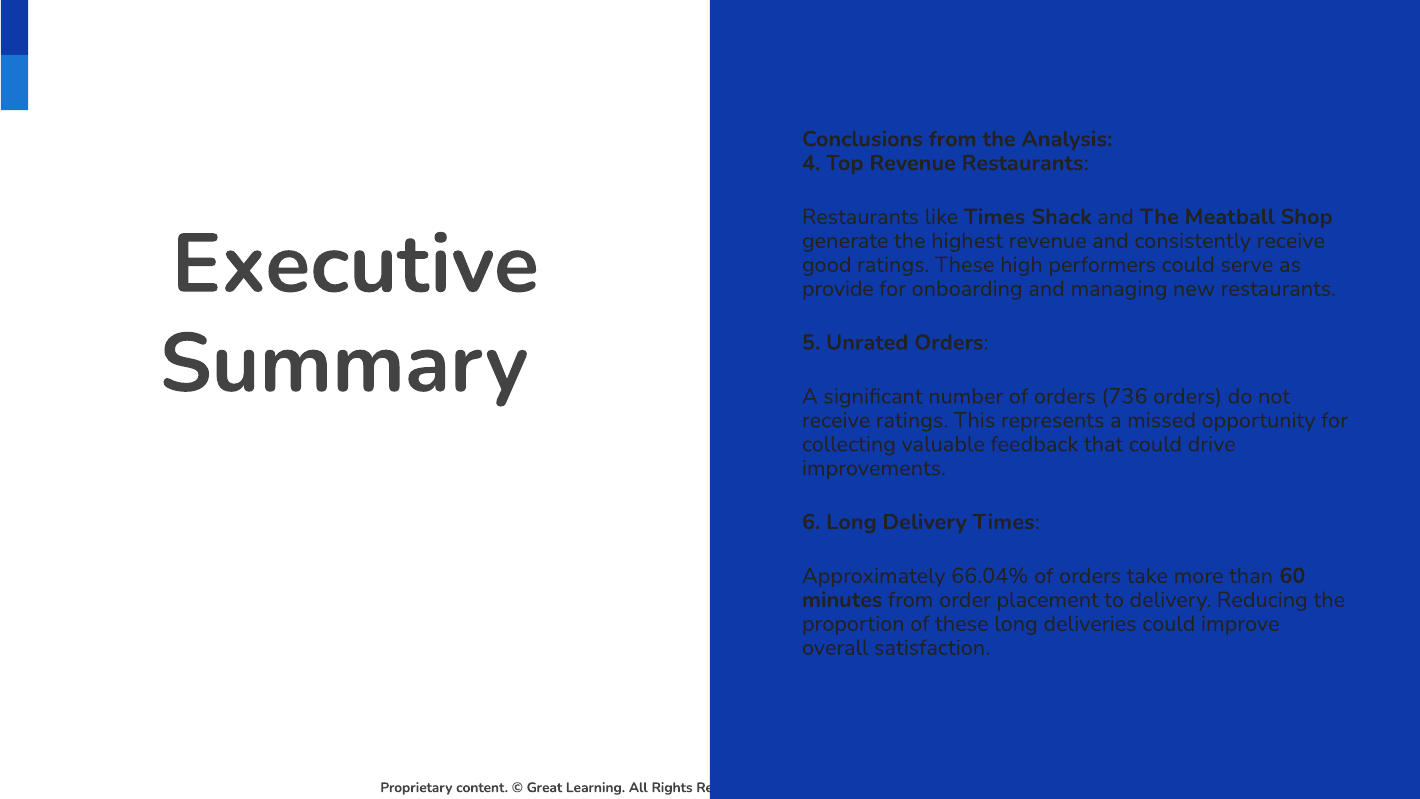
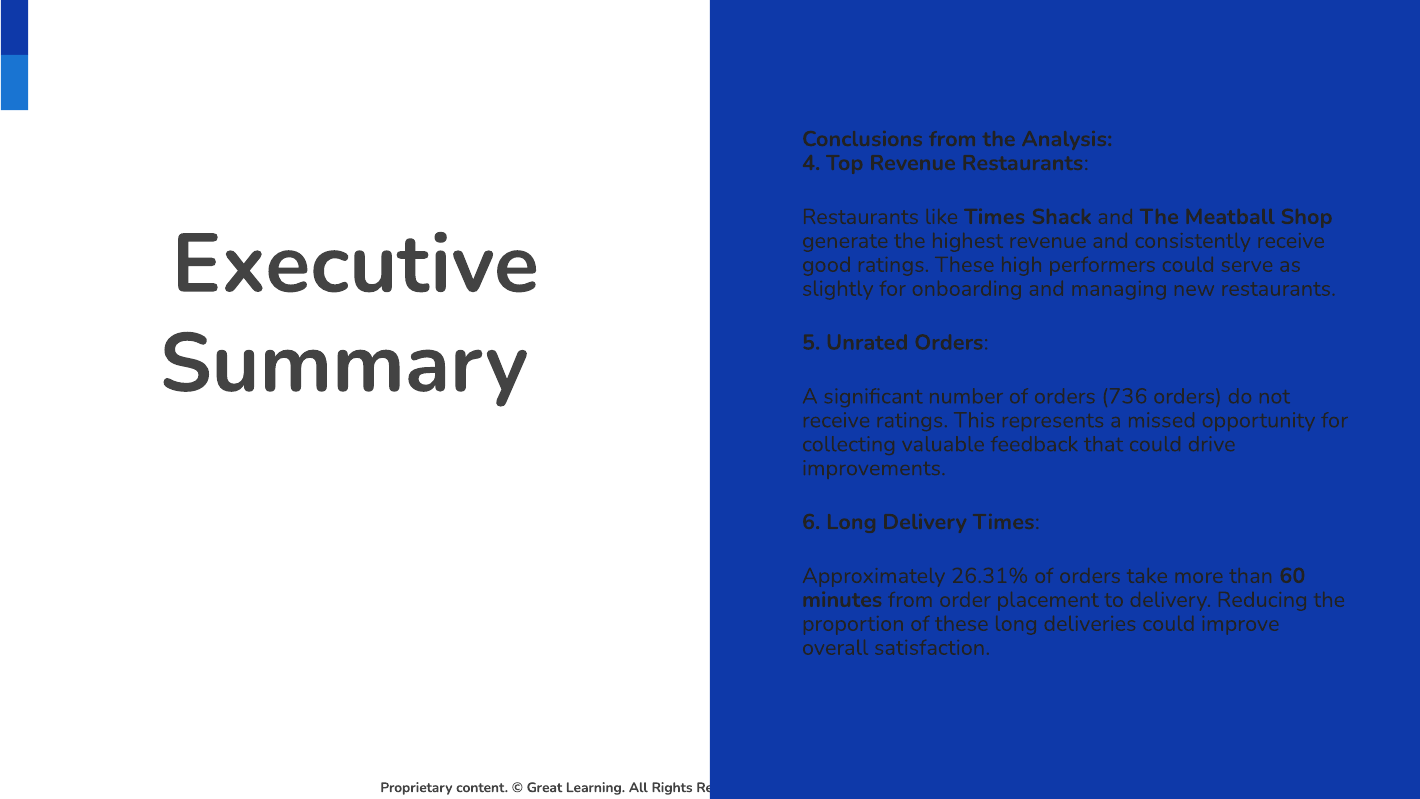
provide: provide -> slightly (838, 289)
66.04%: 66.04% -> 26.31% (990, 576)
